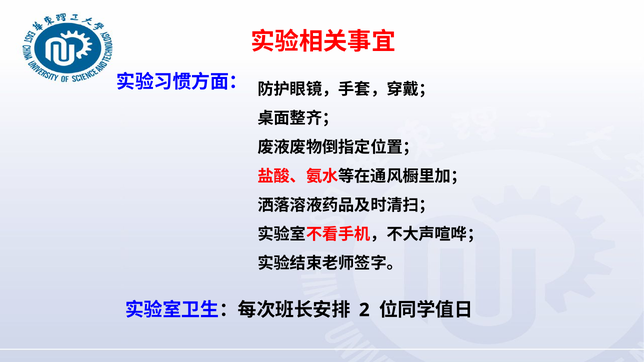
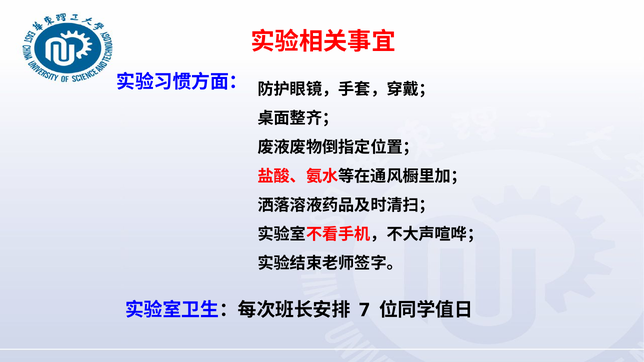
2: 2 -> 7 (364, 310)
